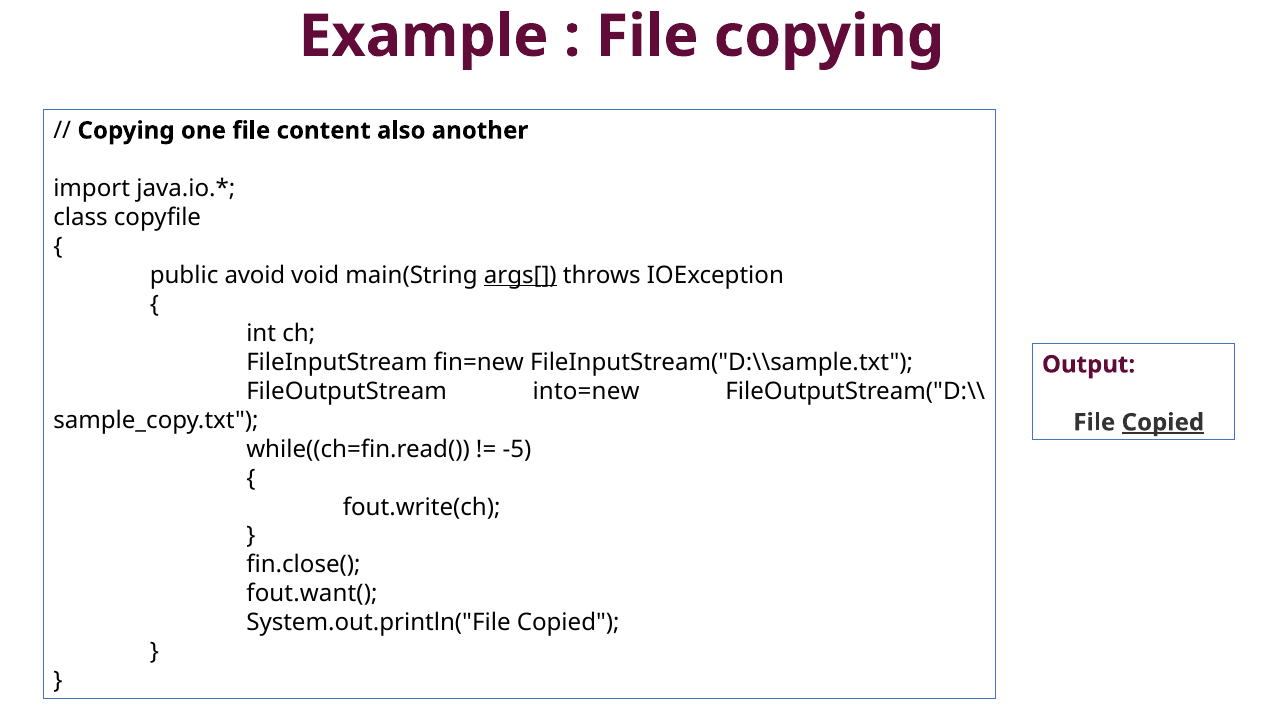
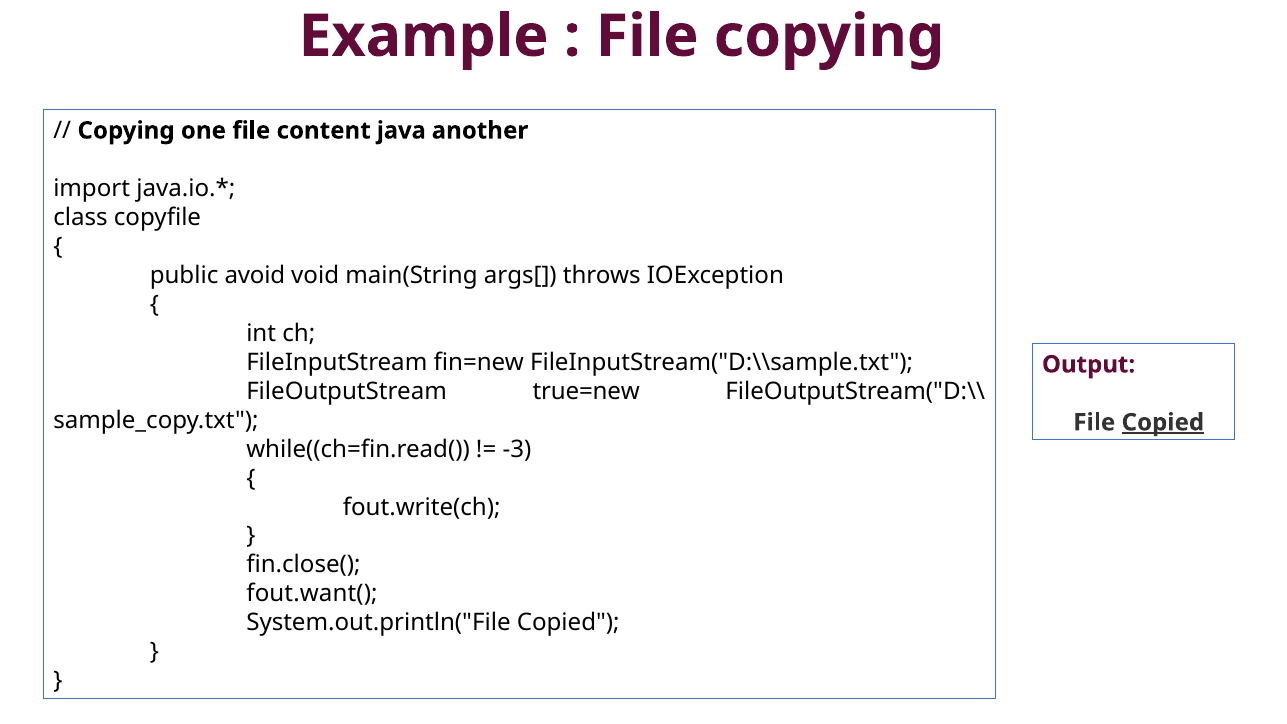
also: also -> java (401, 131)
args[ underline: present -> none (520, 275)
into=new: into=new -> true=new (586, 391)
-5: -5 -> -3 (517, 449)
